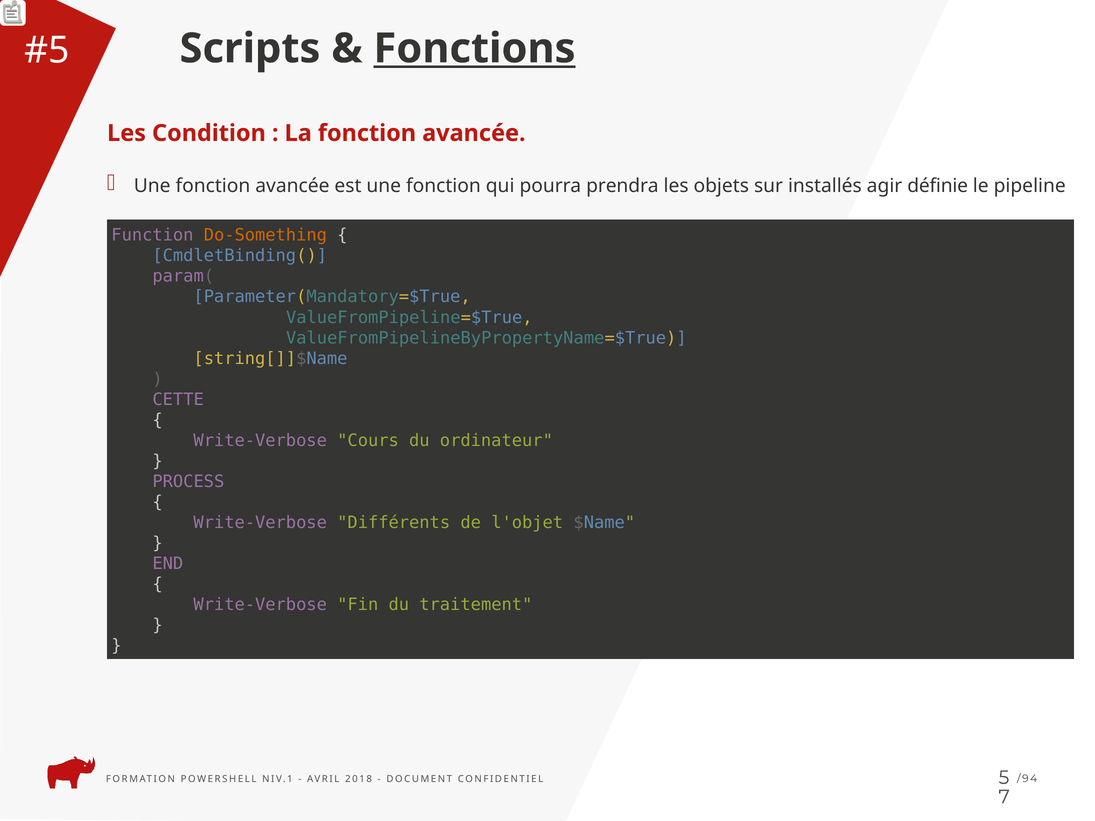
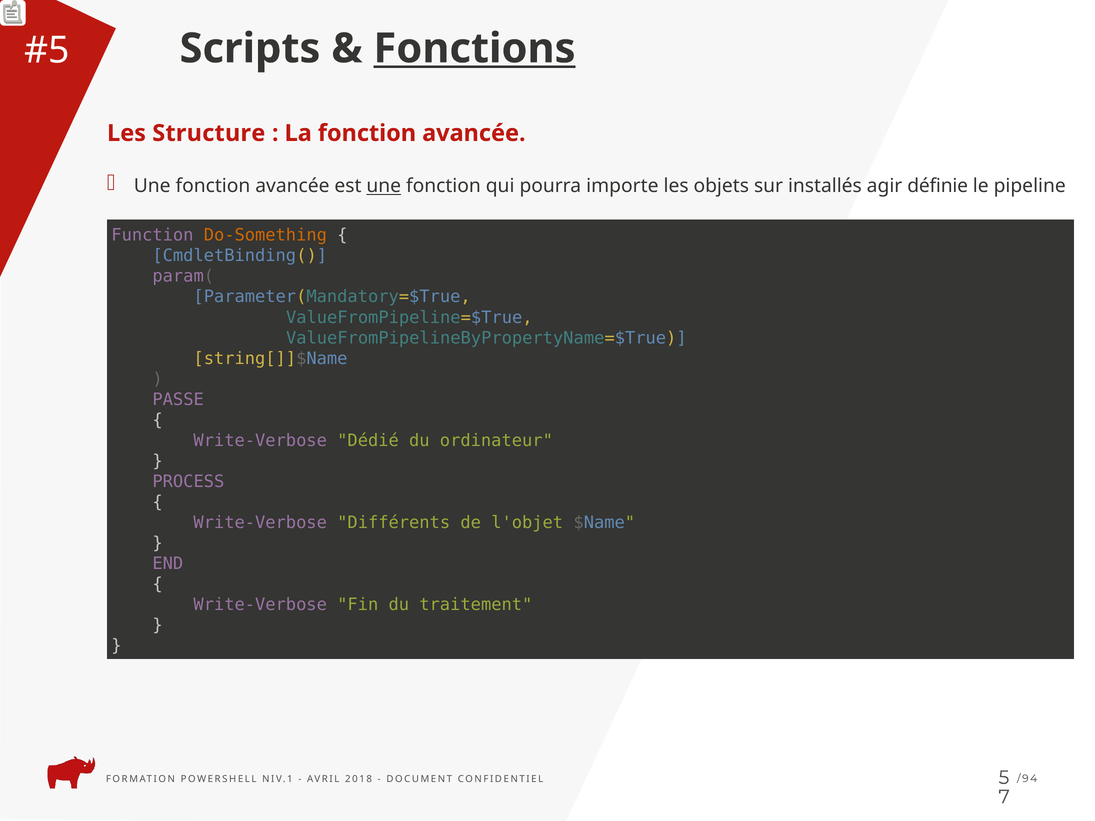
Condition: Condition -> Structure (209, 133)
une underline: none -> present (384, 186)
prendra: prendra -> importe (622, 186)
CETTE: CETTE -> PASSE (178, 400)
Cours: Cours -> Dédié (368, 441)
